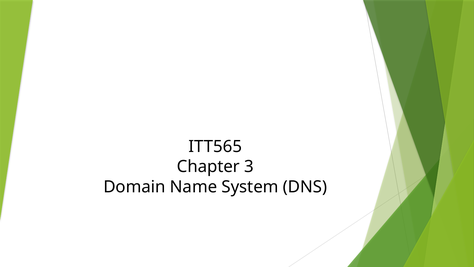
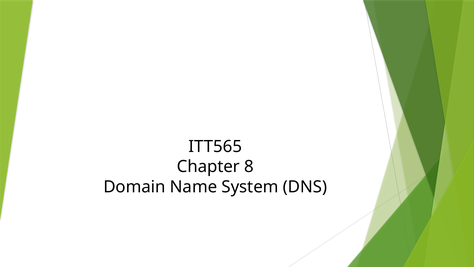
3: 3 -> 8 (249, 166)
